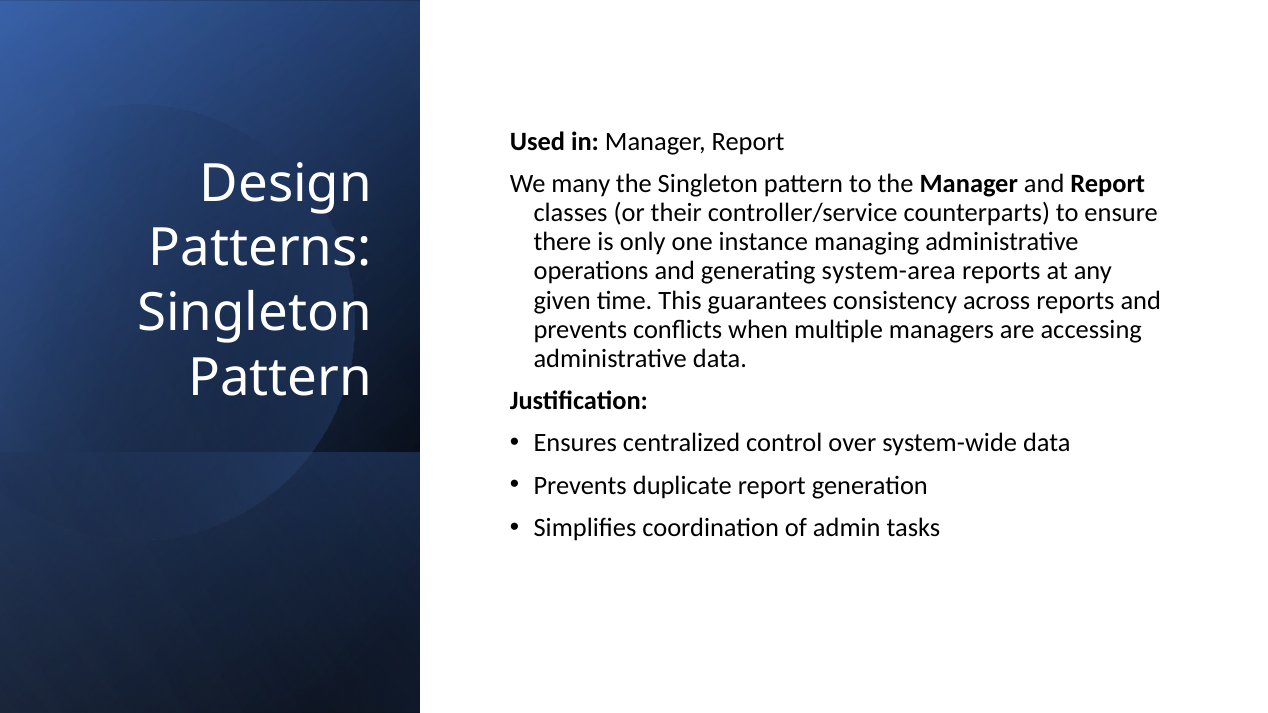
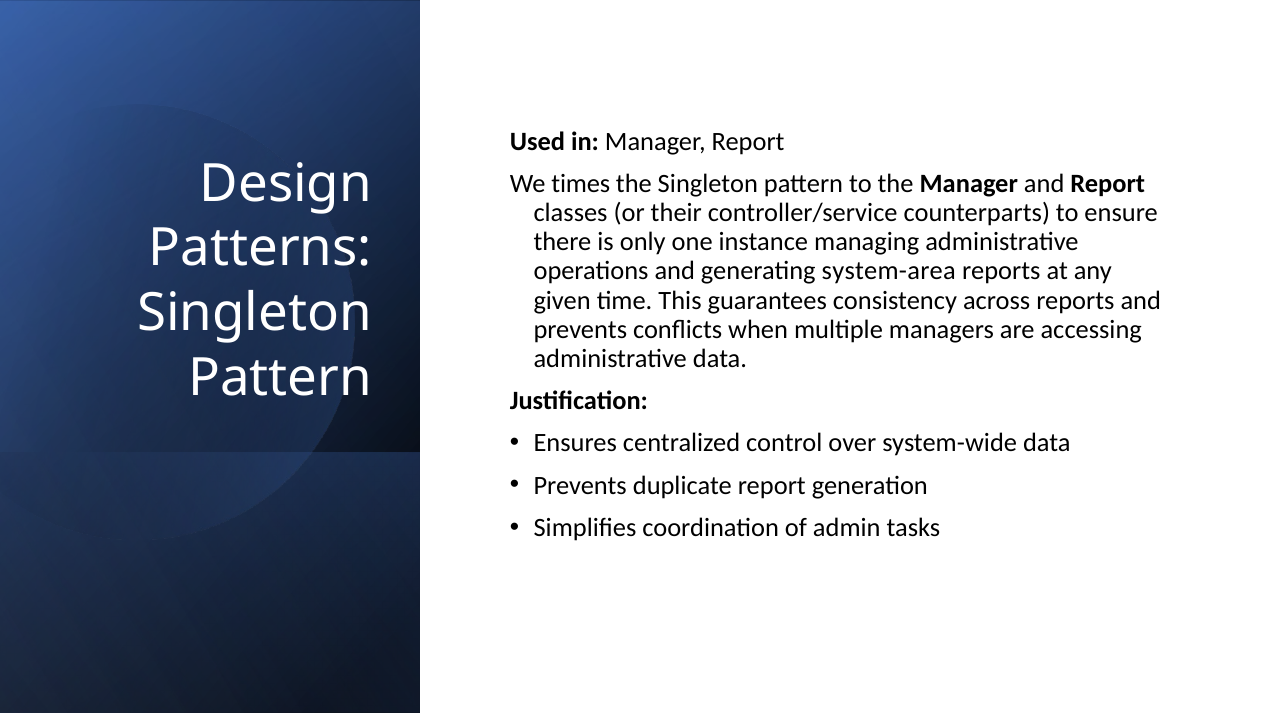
many: many -> times (581, 184)
